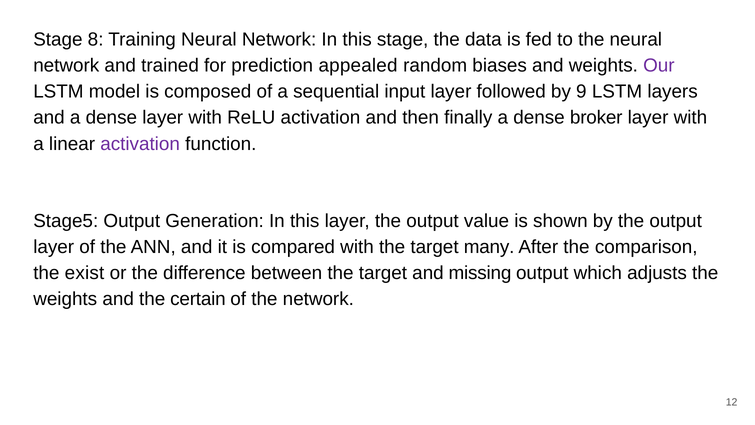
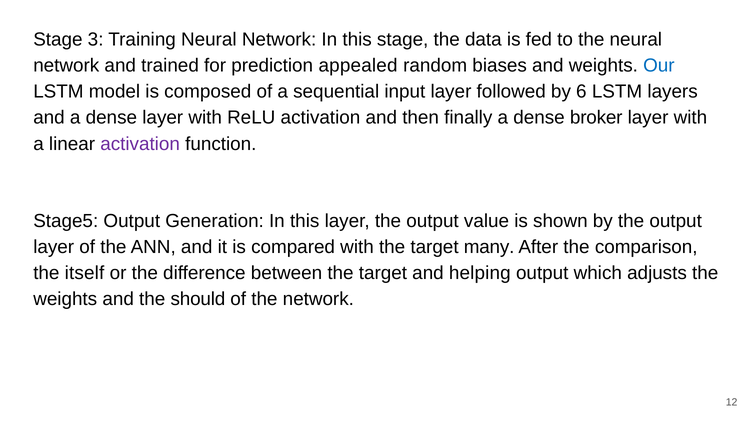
8: 8 -> 3 (96, 40)
Our colour: purple -> blue (659, 66)
9: 9 -> 6 (581, 92)
exist: exist -> itself (84, 273)
missing: missing -> helping (480, 273)
certain: certain -> should (198, 299)
